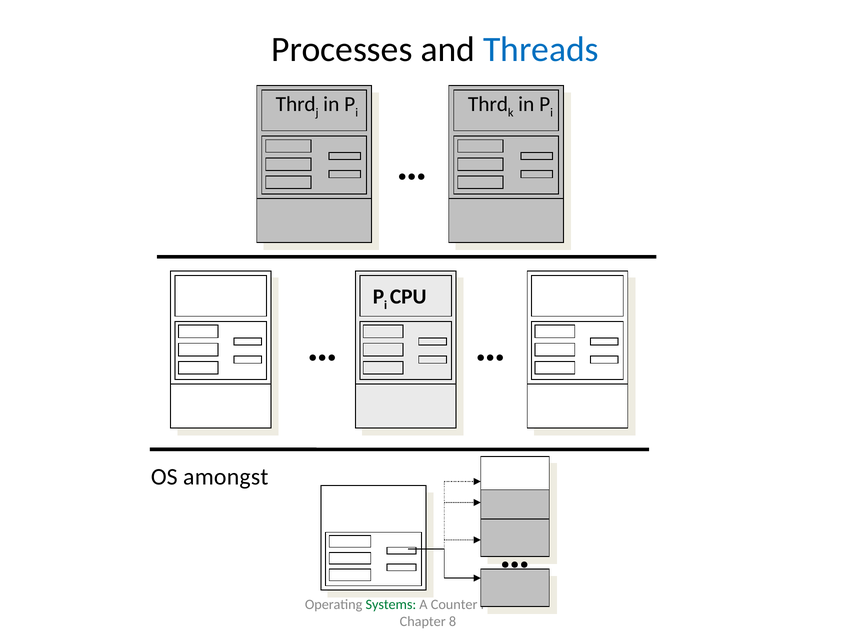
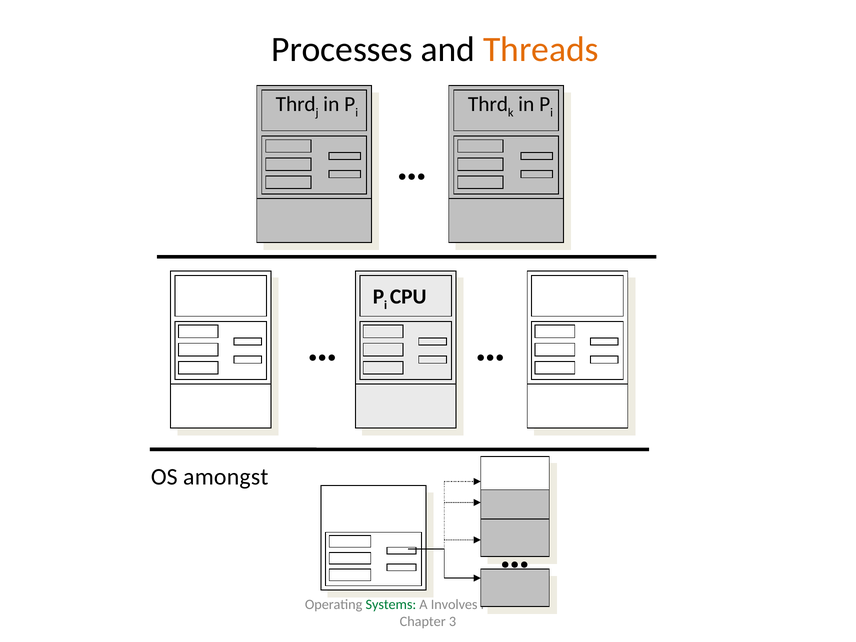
Threads colour: blue -> orange (541, 50)
Counter: Counter -> Involves (454, 605)
8: 8 -> 3 (452, 622)
